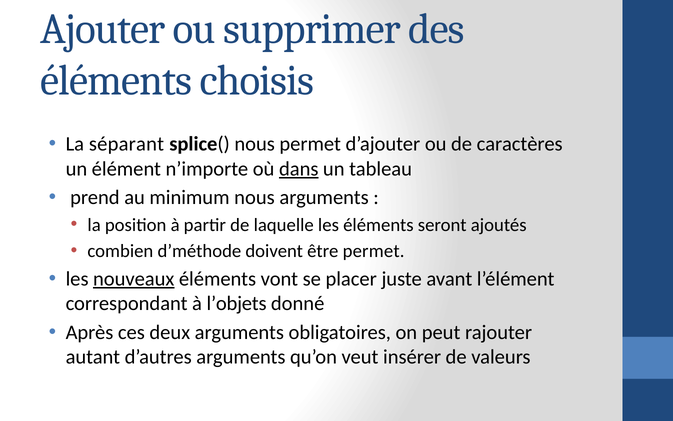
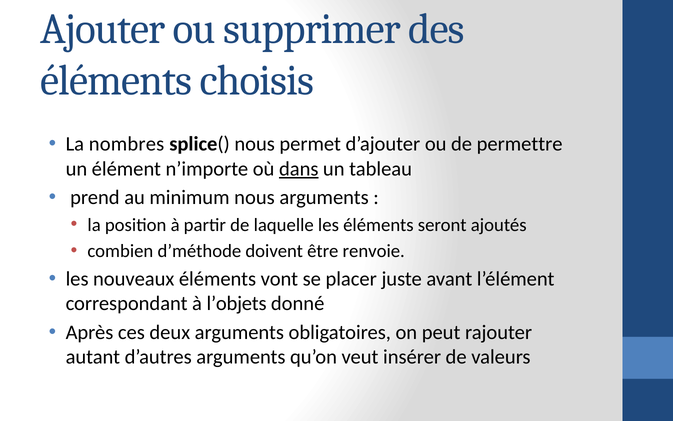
séparant: séparant -> nombres (127, 144)
caractères: caractères -> permettre (520, 144)
être permet: permet -> renvoie (374, 251)
nouveaux underline: present -> none (134, 279)
